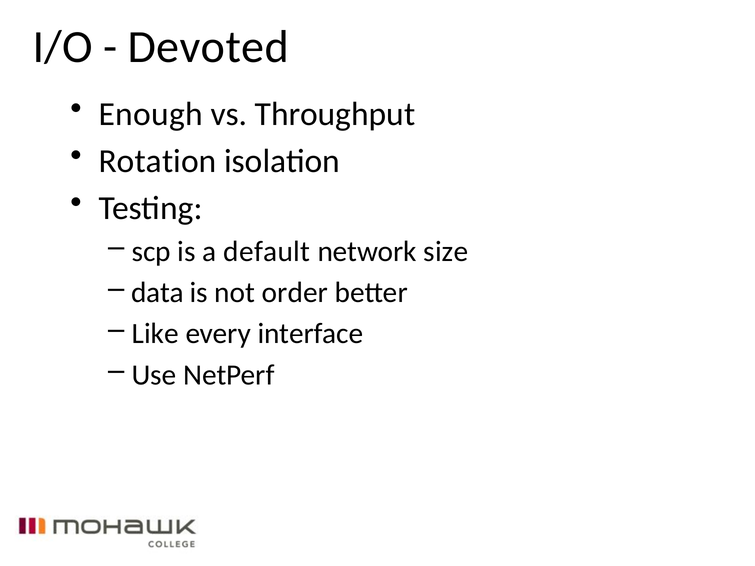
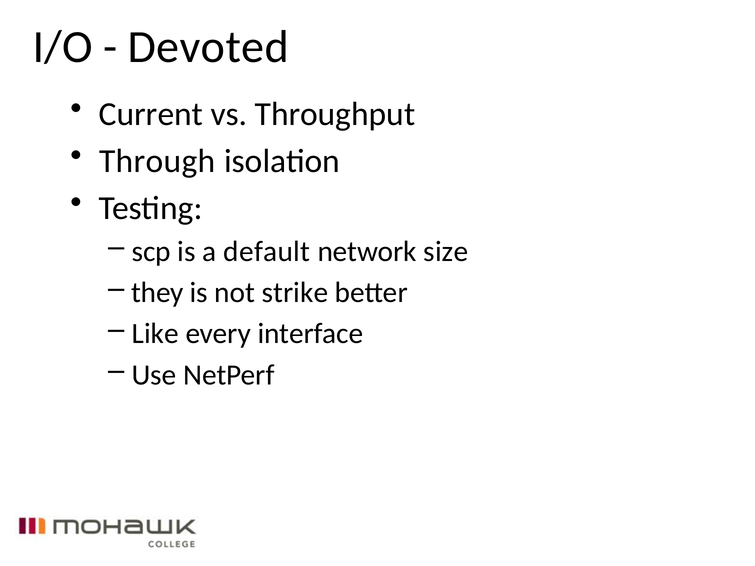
Enough: Enough -> Current (151, 114)
Rotation: Rotation -> Through (157, 161)
data: data -> they (157, 293)
order: order -> strike (295, 293)
